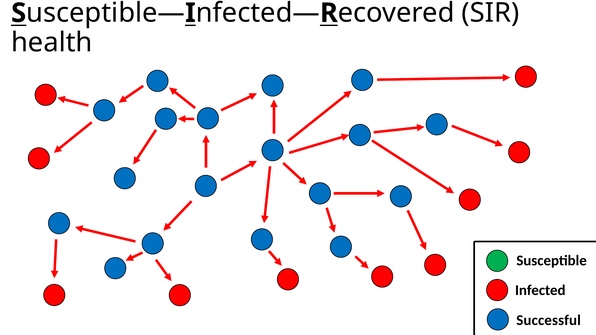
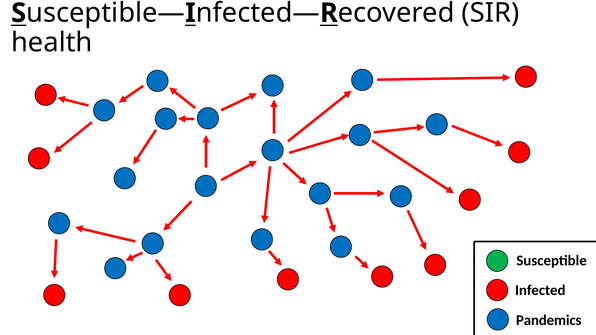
Successful: Successful -> Pandemics (549, 321)
